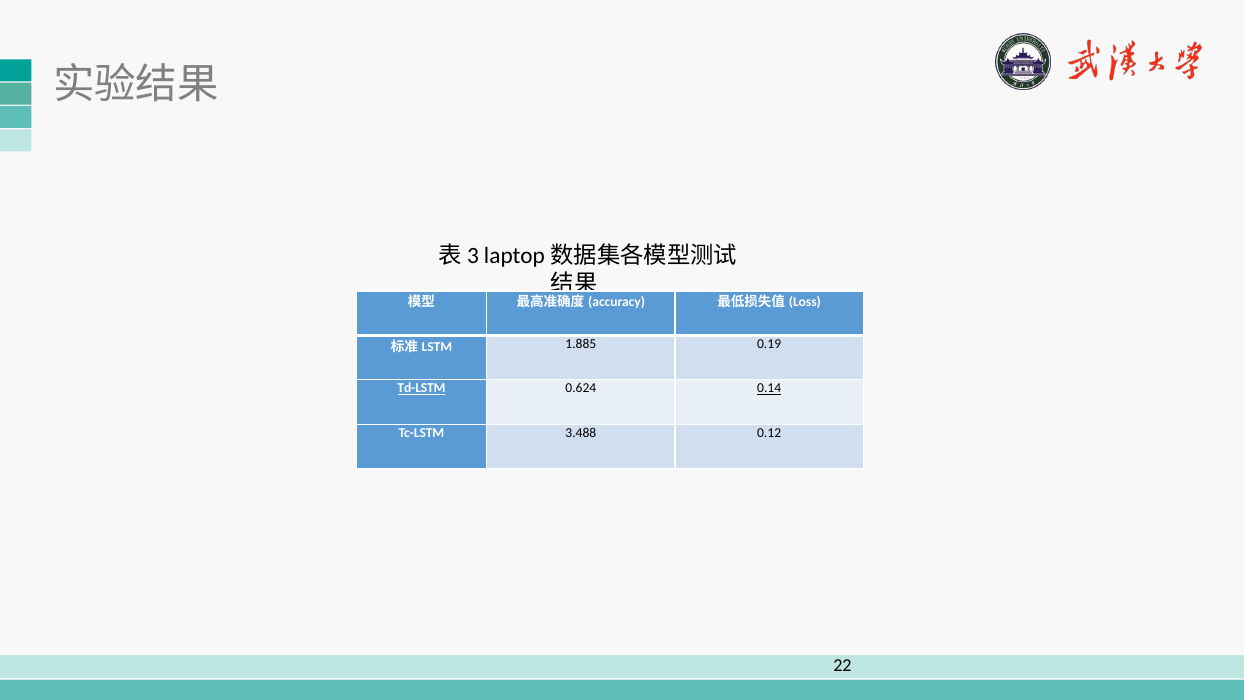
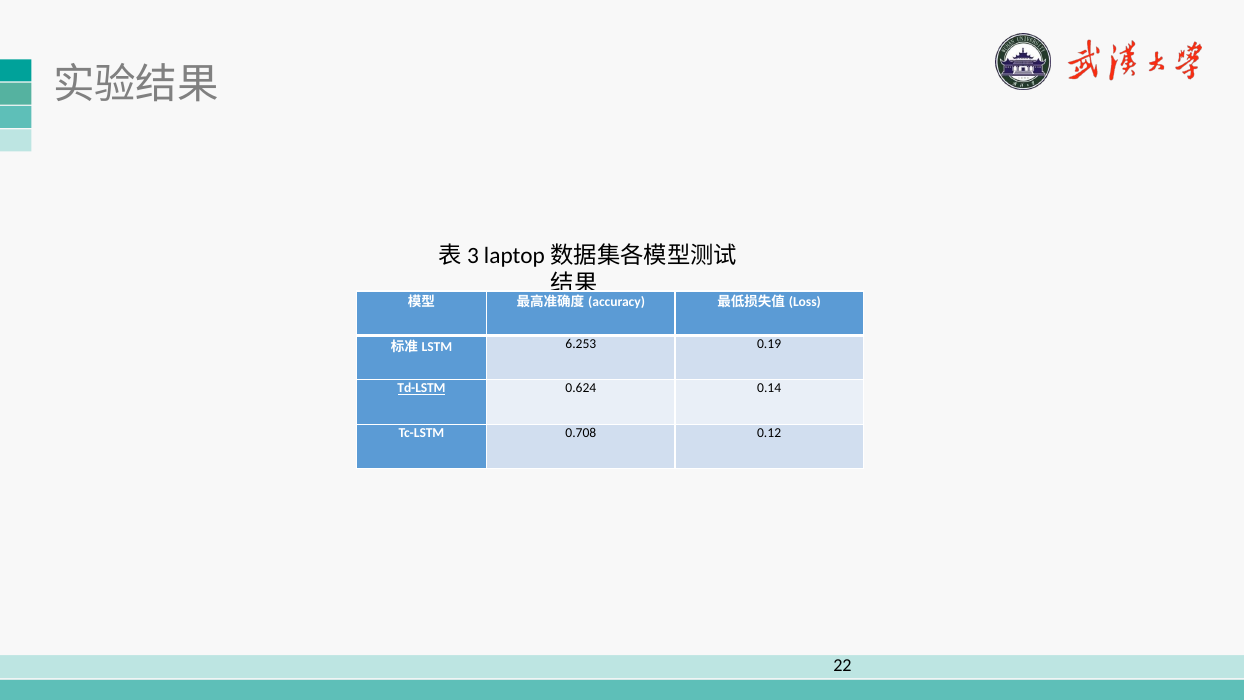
1.885: 1.885 -> 6.253 (581, 344)
0.14 underline: present -> none (769, 388)
3.488: 3.488 -> 0.708 (581, 432)
